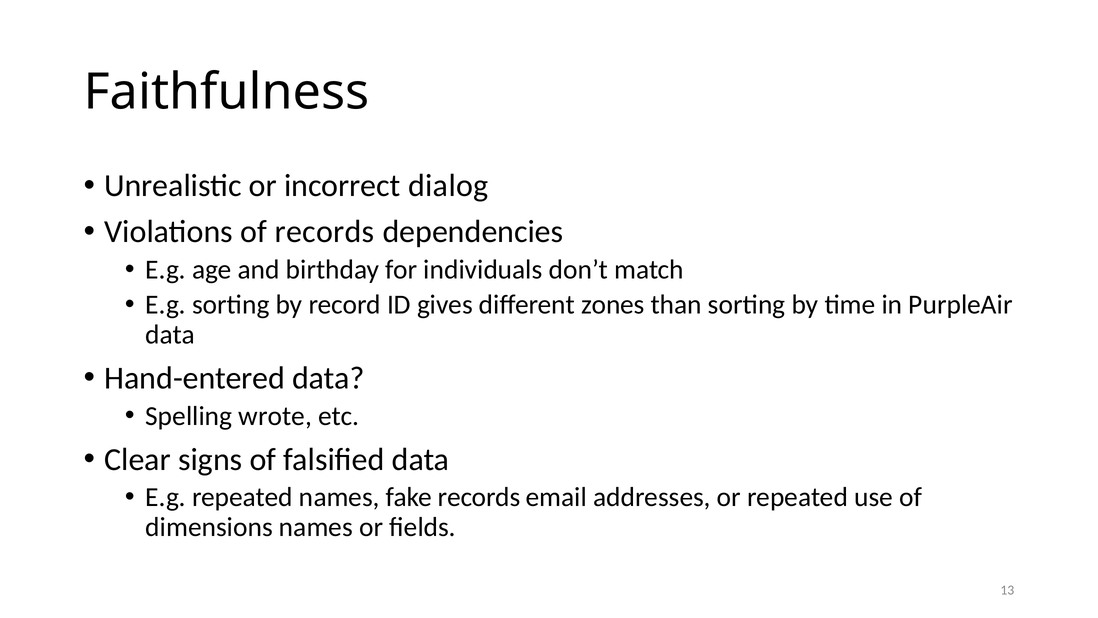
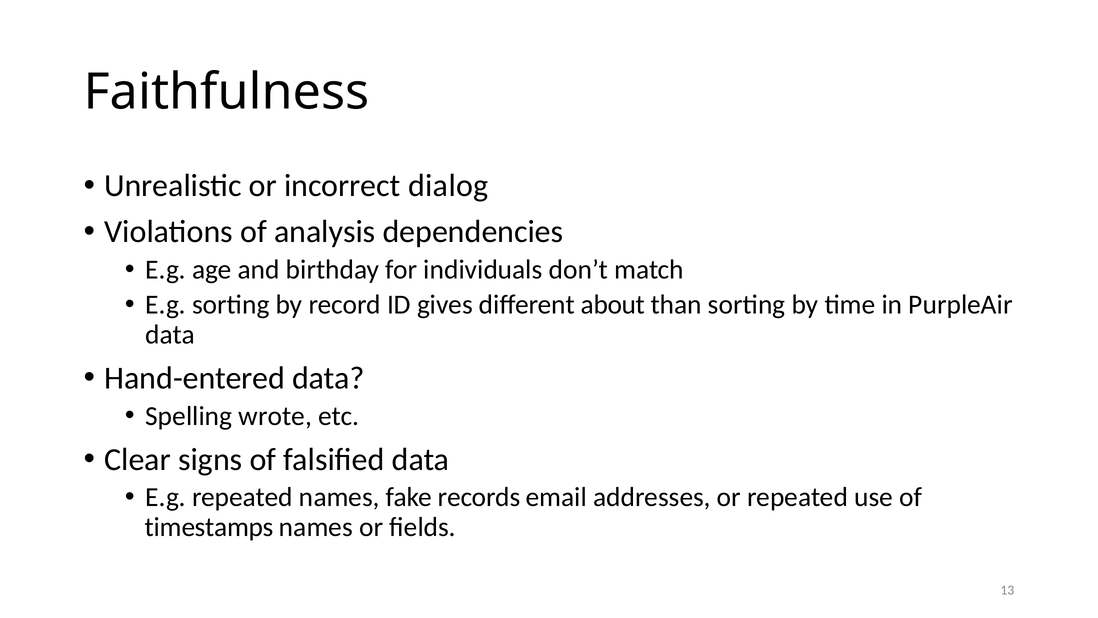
of records: records -> analysis (325, 232)
zones: zones -> about (613, 305)
dimensions: dimensions -> timestamps (209, 527)
